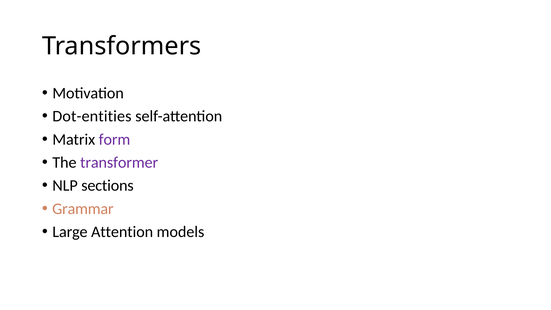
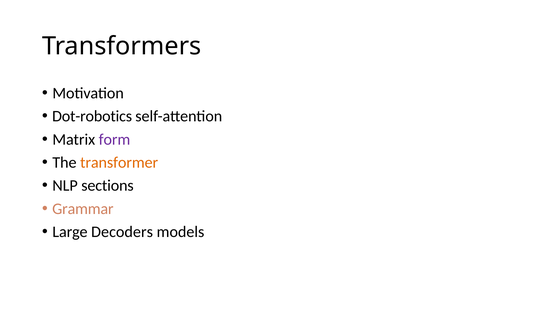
Dot-entities: Dot-entities -> Dot-robotics (92, 116)
transformer colour: purple -> orange (119, 162)
Attention: Attention -> Decoders (122, 232)
